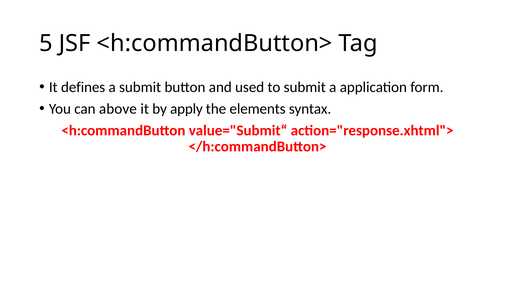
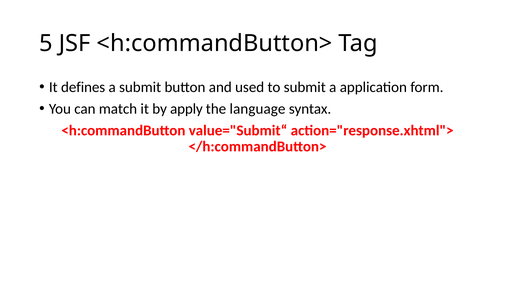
above: above -> match (118, 109)
elements: elements -> language (258, 109)
